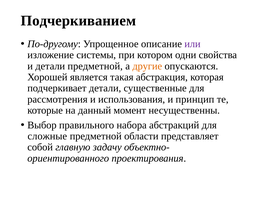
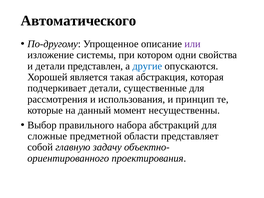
Подчеркиванием: Подчеркиванием -> Автоматического (78, 21)
детали предметной: предметной -> представлен (95, 66)
другие colour: orange -> blue (147, 66)
